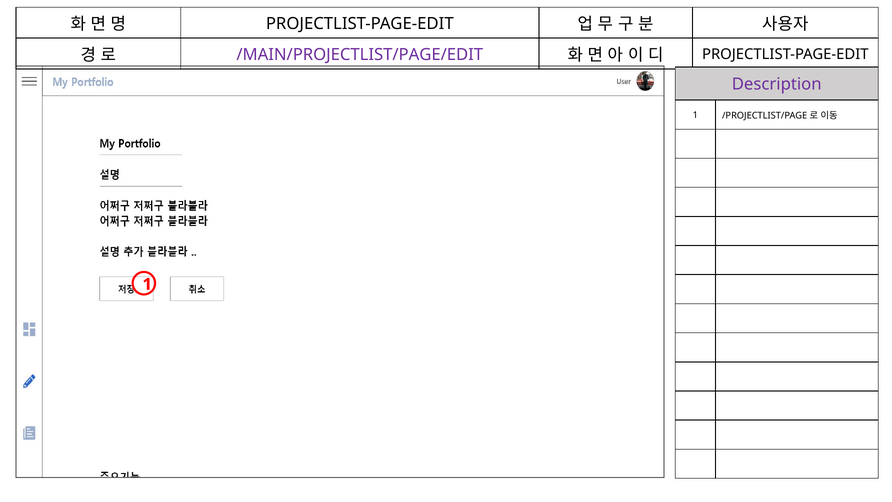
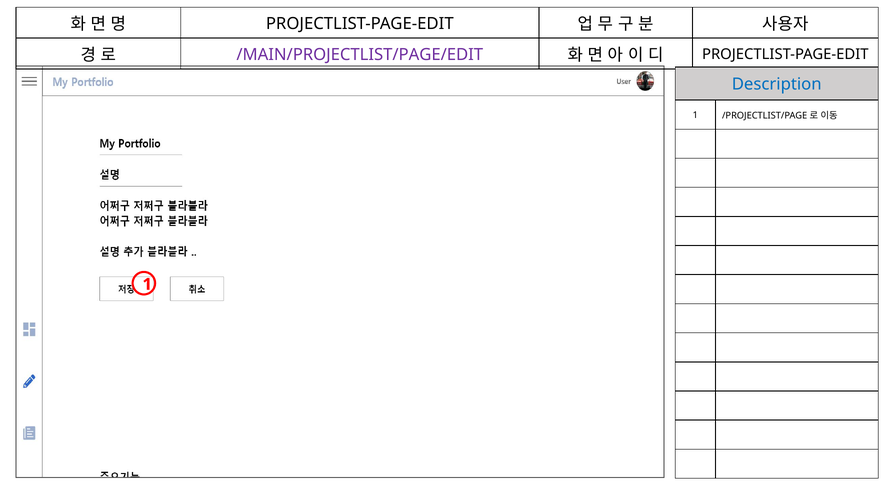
Description colour: purple -> blue (777, 84)
